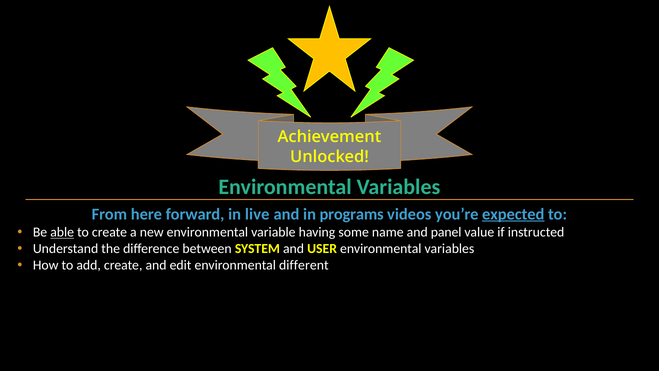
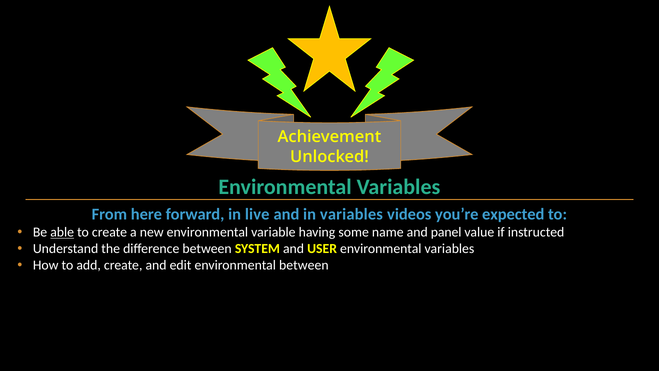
in programs: programs -> variables (351, 214)
expected underline: present -> none (513, 214)
environmental different: different -> between (304, 265)
